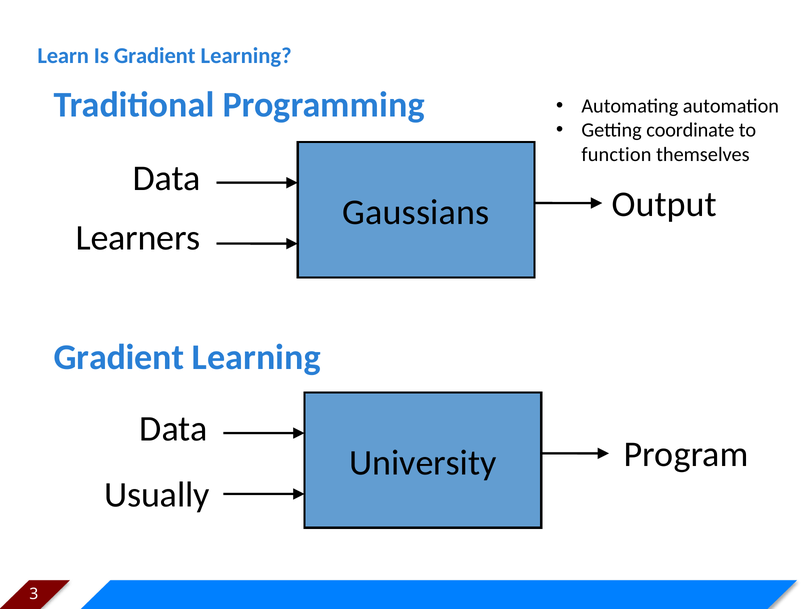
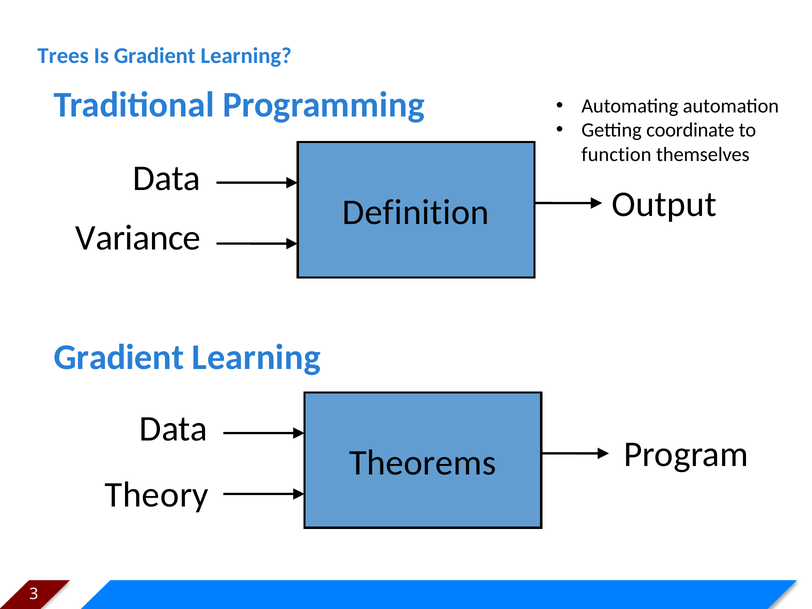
Learn: Learn -> Trees (63, 56)
Gaussians: Gaussians -> Definition (416, 212)
Learners: Learners -> Variance (138, 238)
University: University -> Theorems (423, 463)
Usually: Usually -> Theory (157, 495)
